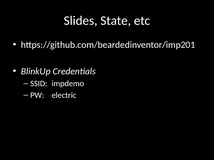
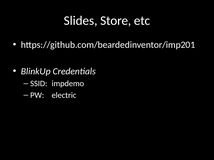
State: State -> Store (116, 21)
